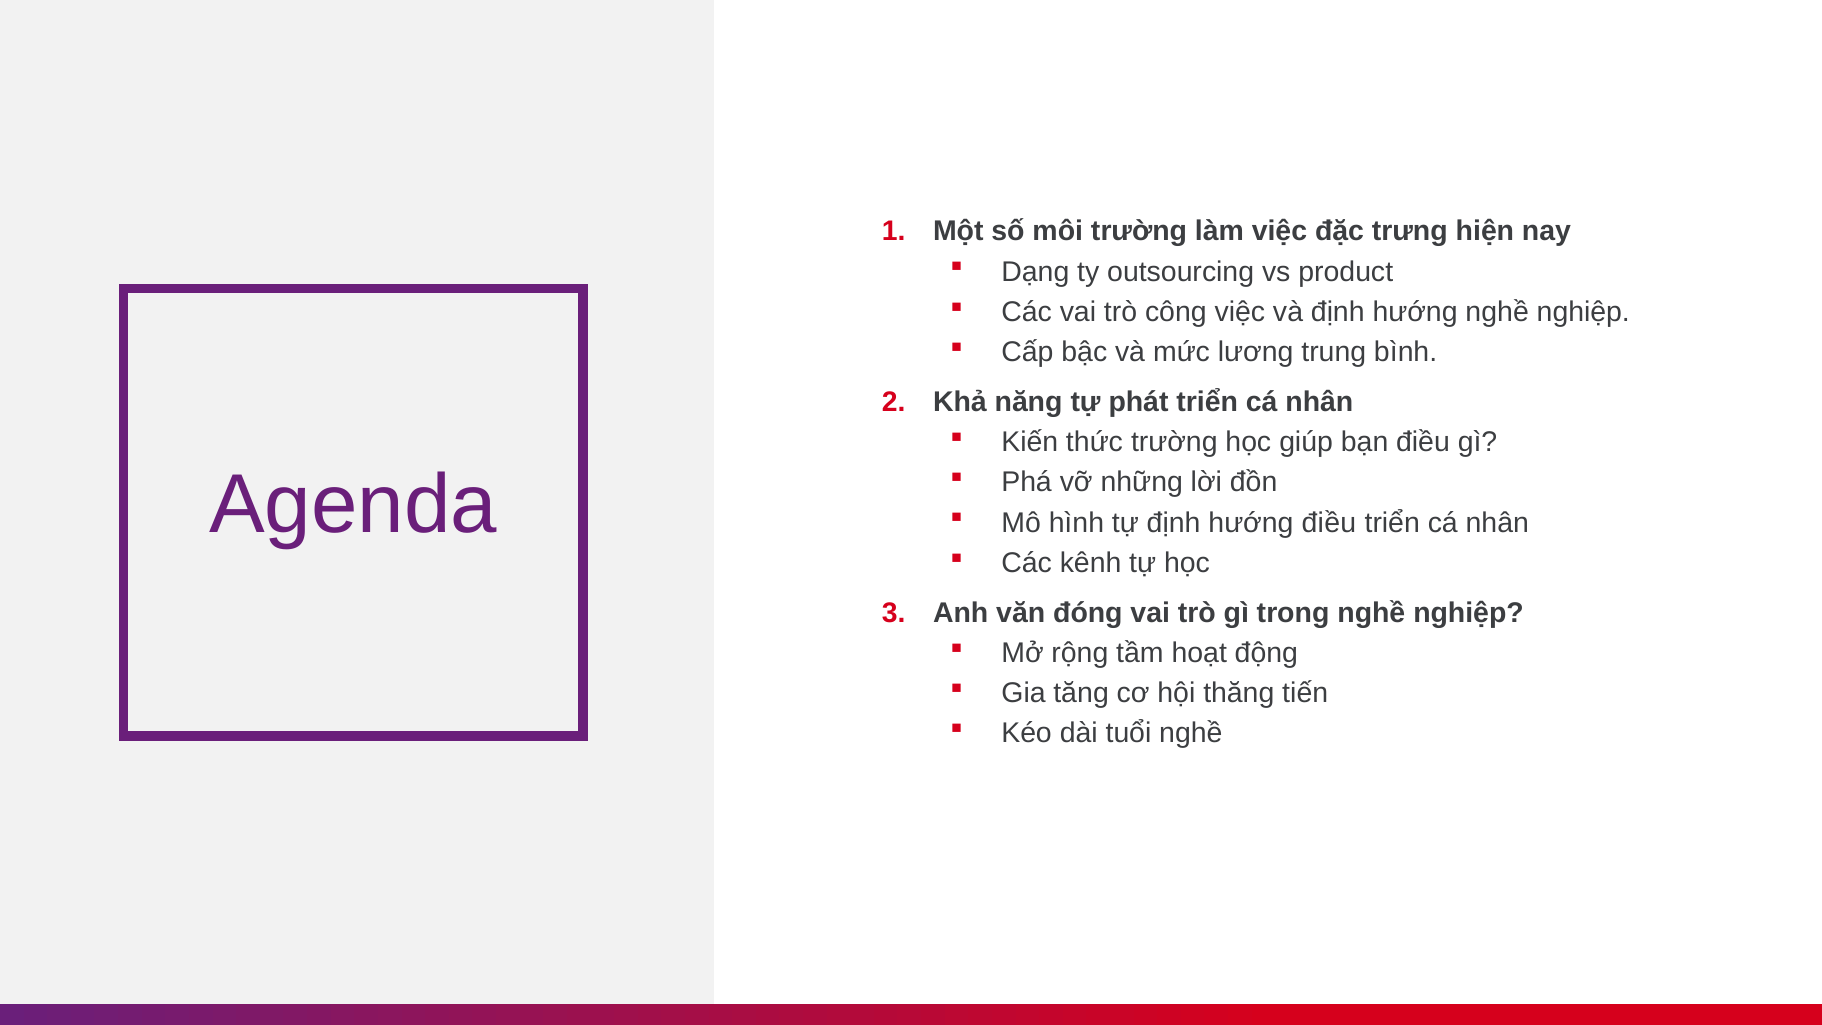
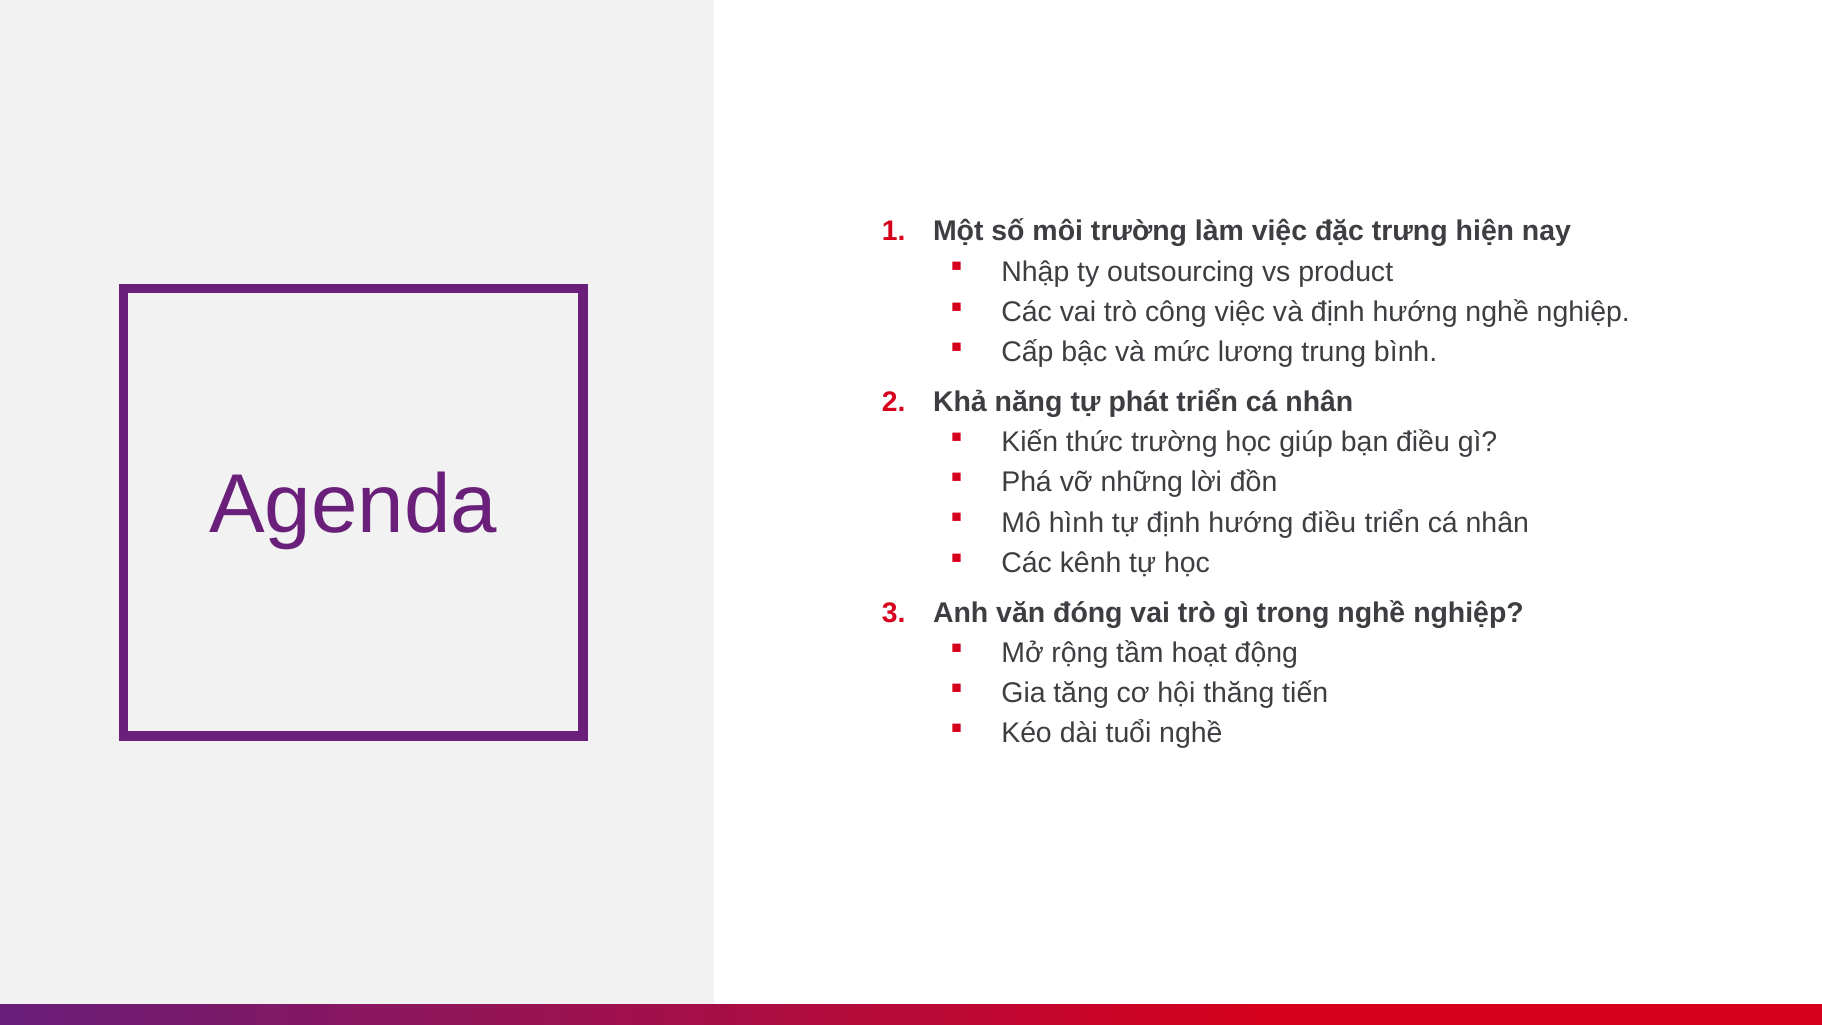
Dạng: Dạng -> Nhập (1035, 272)
